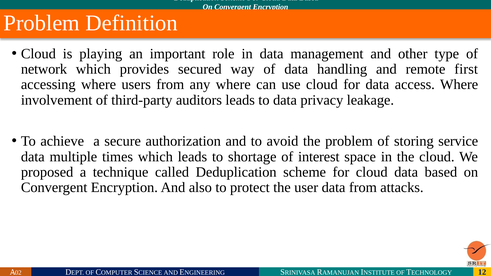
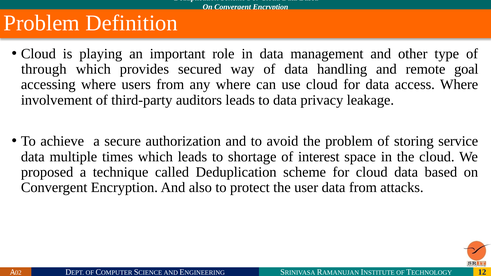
network: network -> through (44, 69)
first: first -> goal (466, 69)
